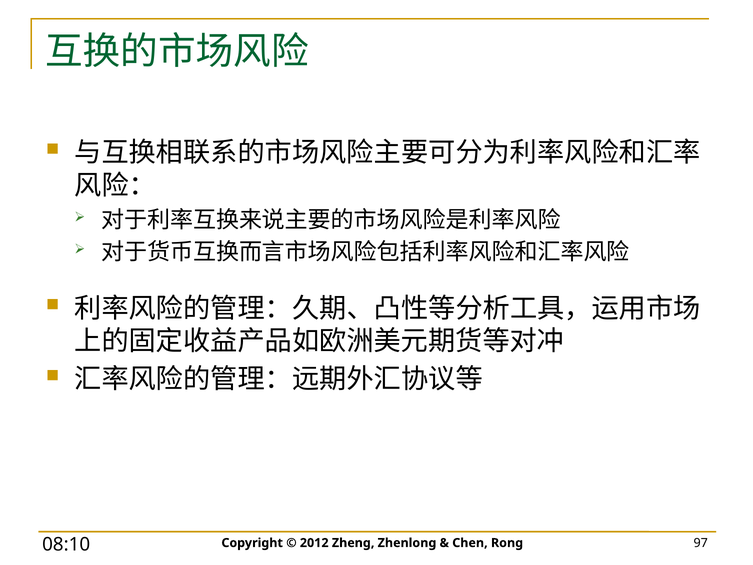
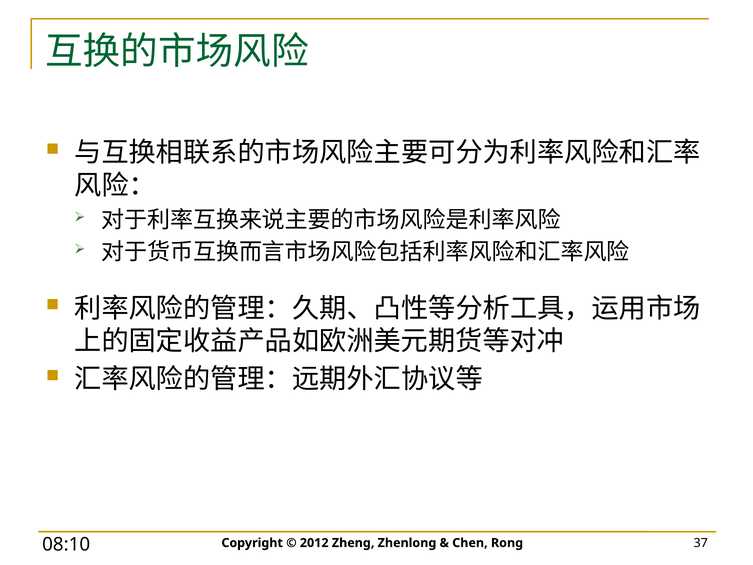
97: 97 -> 37 (701, 543)
